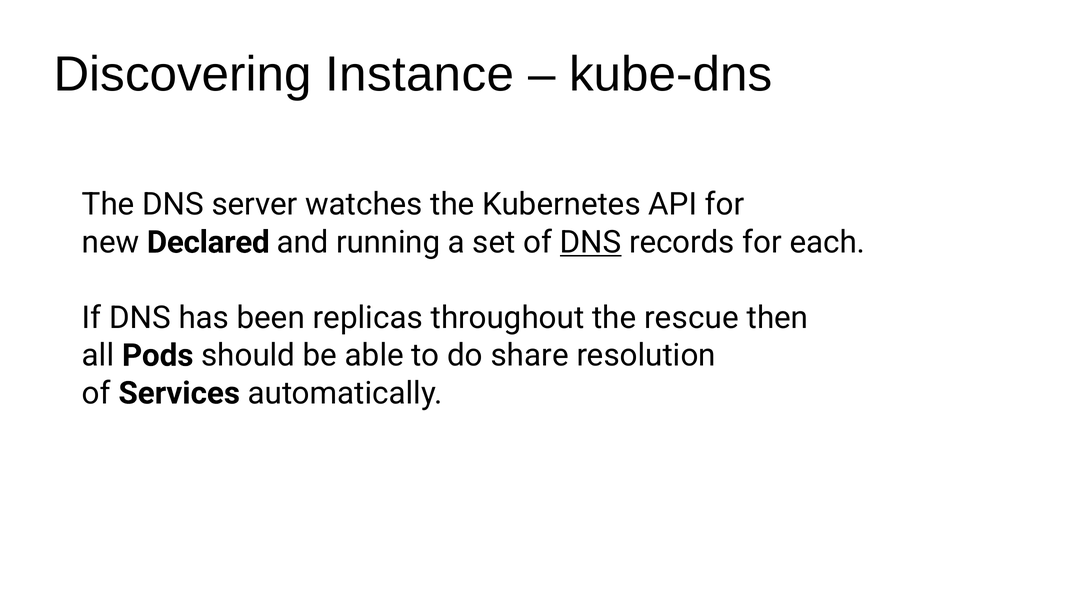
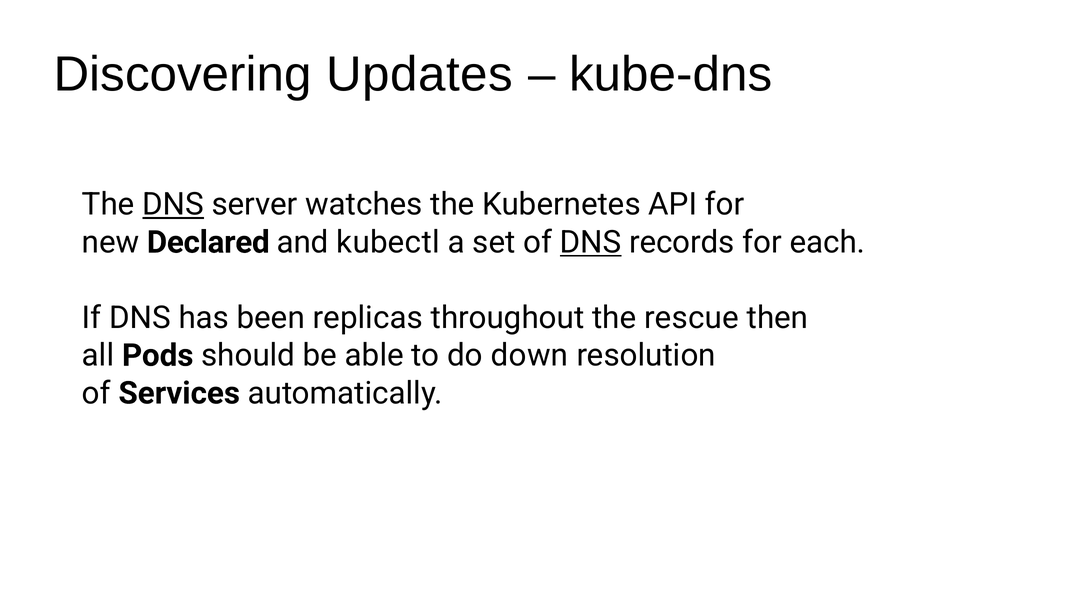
Instance: Instance -> Updates (420, 74)
DNS underline: none -> present (173, 204)
running: running -> kubectl (388, 242)
share: share -> down (530, 355)
